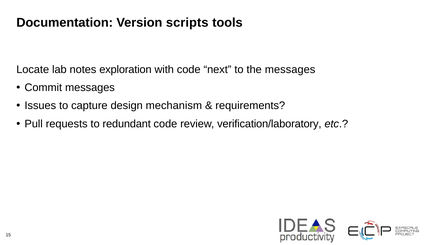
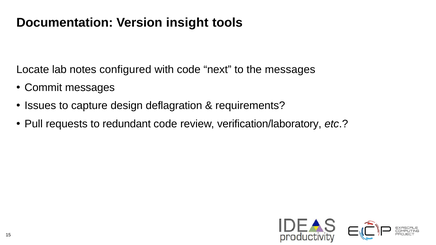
scripts: scripts -> insight (187, 23)
exploration: exploration -> configured (125, 70)
mechanism: mechanism -> deflagration (174, 106)
